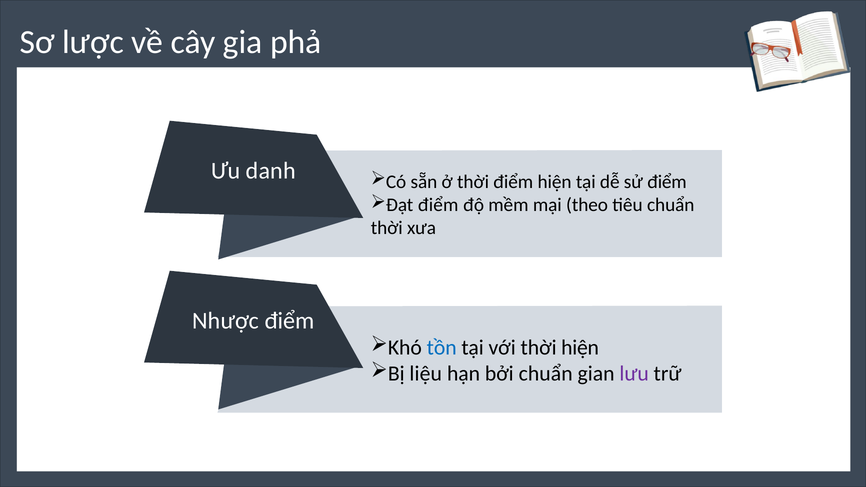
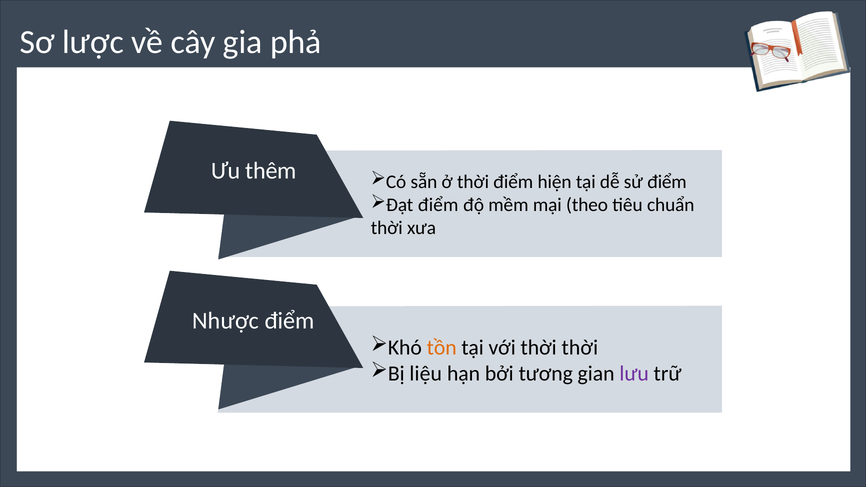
danh: danh -> thêm (271, 171)
tồn colour: blue -> orange (442, 348)
thời hiện: hiện -> thời (580, 348)
bởi chuẩn: chuẩn -> tương (546, 374)
